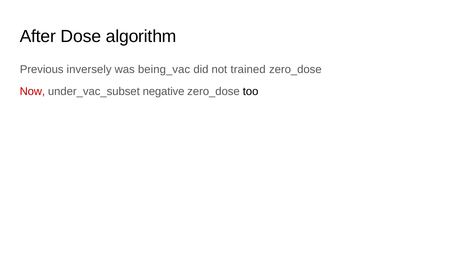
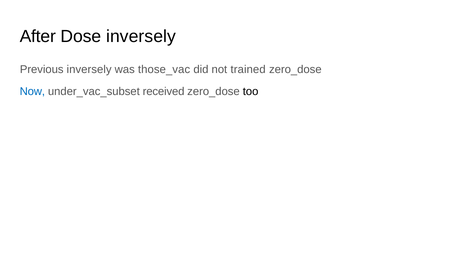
Dose algorithm: algorithm -> inversely (141, 36)
being_vac: being_vac -> those_vac (164, 70)
Now colour: red -> blue (32, 92)
negative: negative -> received (164, 92)
